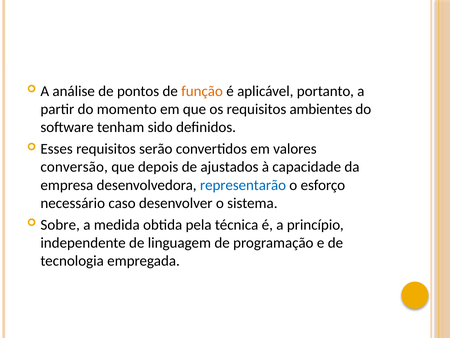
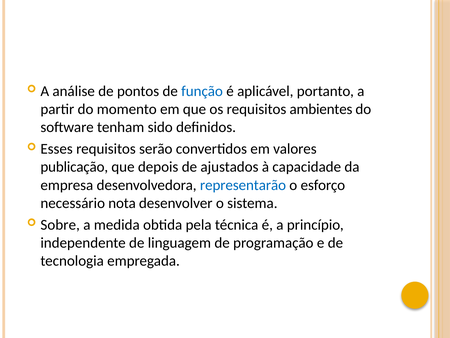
função colour: orange -> blue (202, 91)
conversão: conversão -> publicação (74, 167)
caso: caso -> nota (122, 203)
